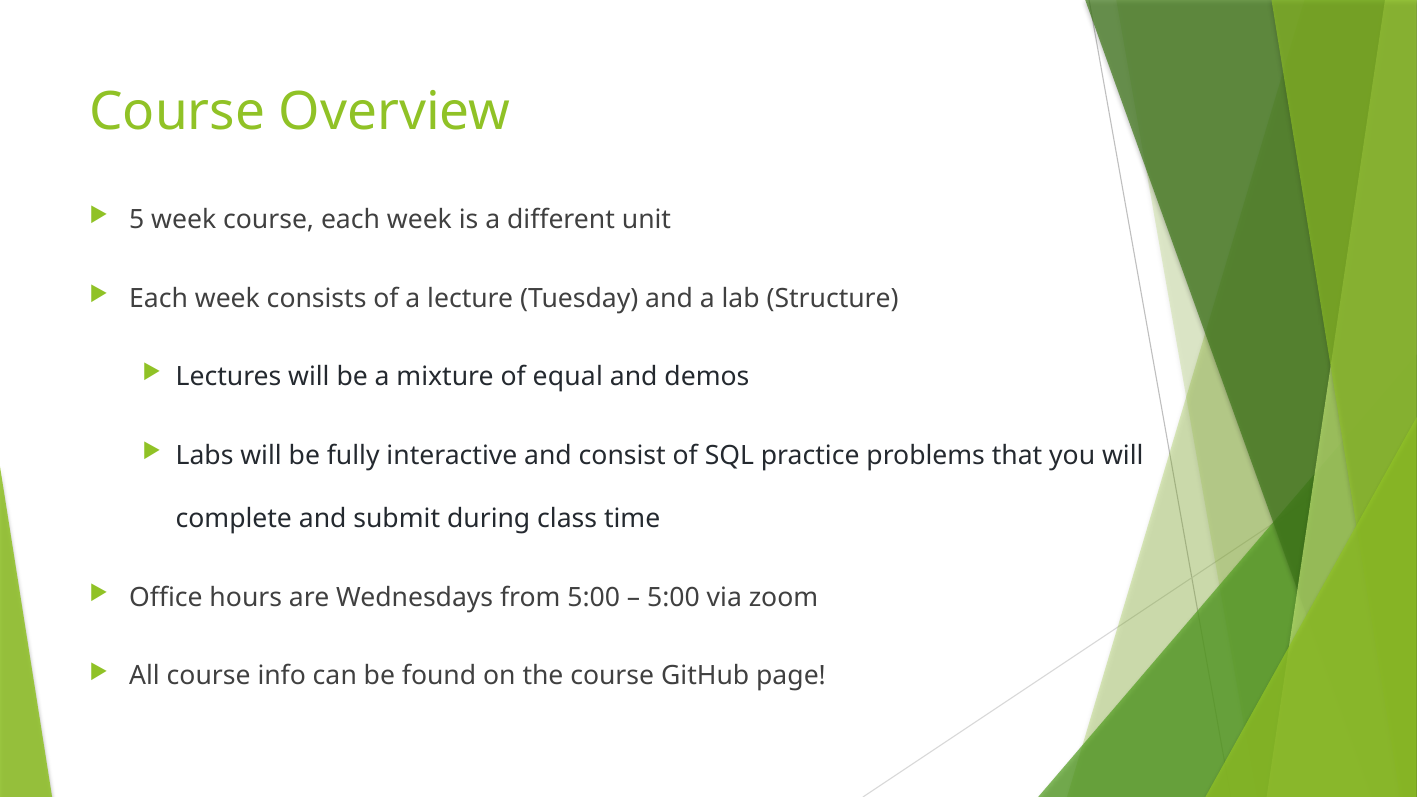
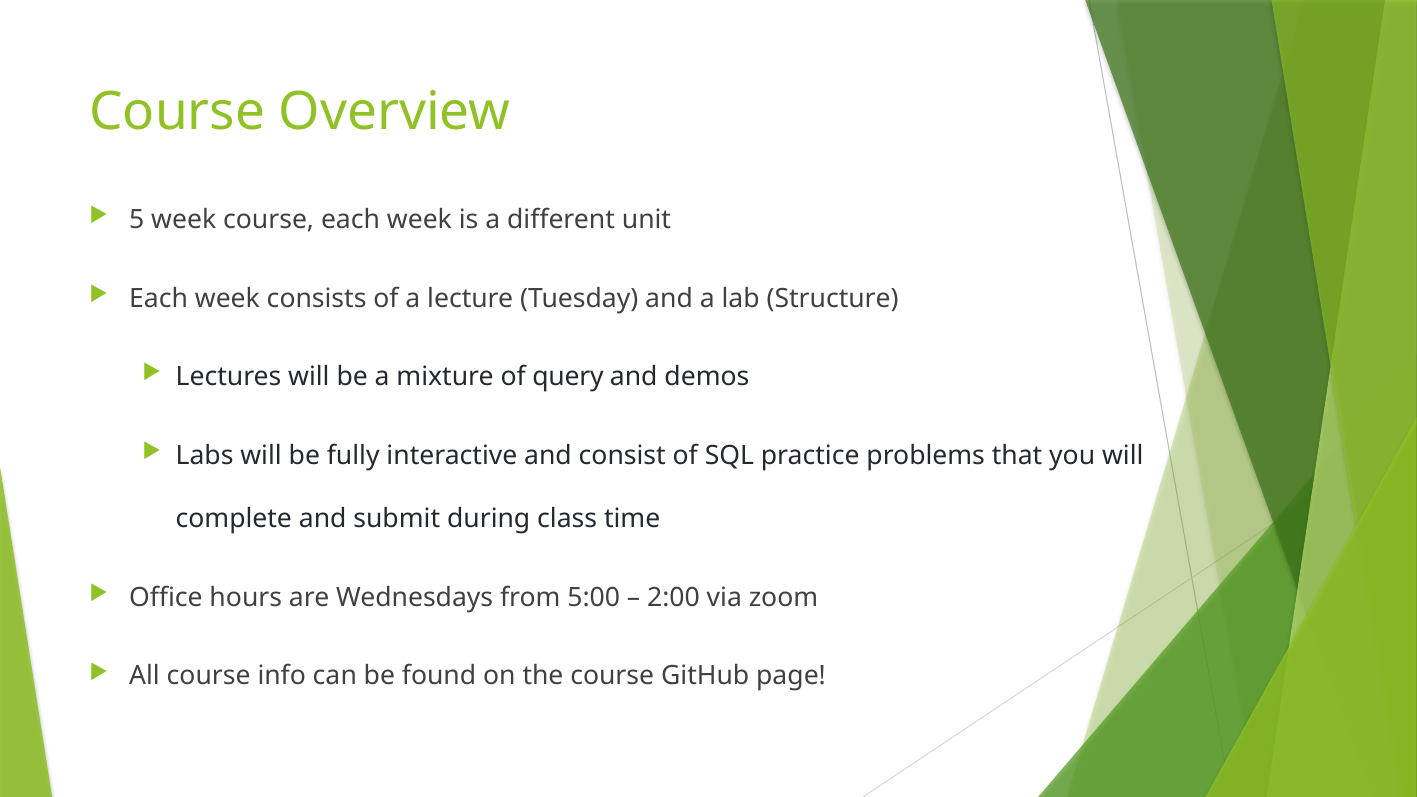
equal: equal -> query (568, 377)
5:00: 5:00 -> 2:00 (673, 598)
